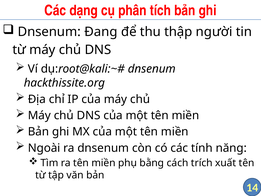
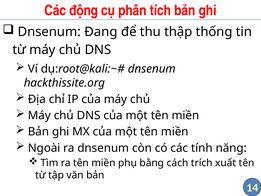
dạng: dạng -> động (84, 10)
người: người -> thống (214, 32)
